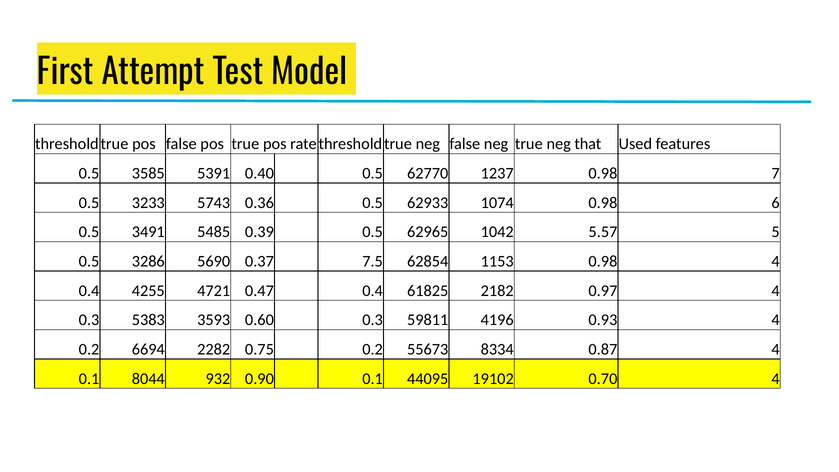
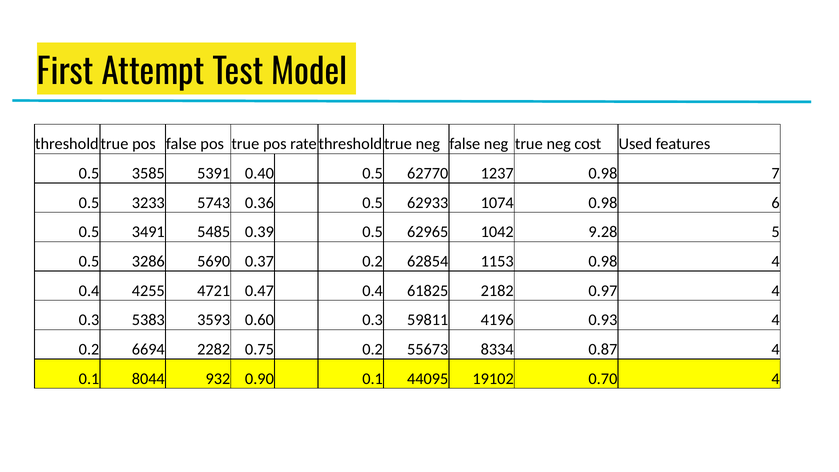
that: that -> cost (588, 144)
5.57: 5.57 -> 9.28 (603, 232)
0.37 7.5: 7.5 -> 0.2 (373, 261)
